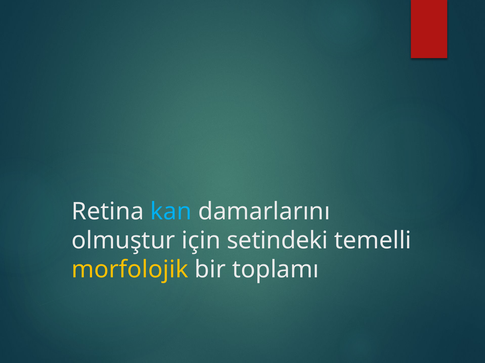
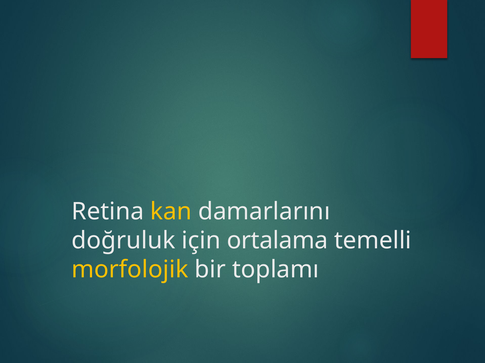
kan colour: light blue -> yellow (171, 212)
olmuştur: olmuştur -> doğruluk (123, 241)
setindeki: setindeki -> ortalama (278, 241)
